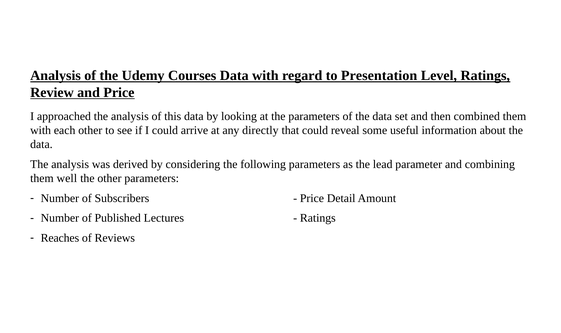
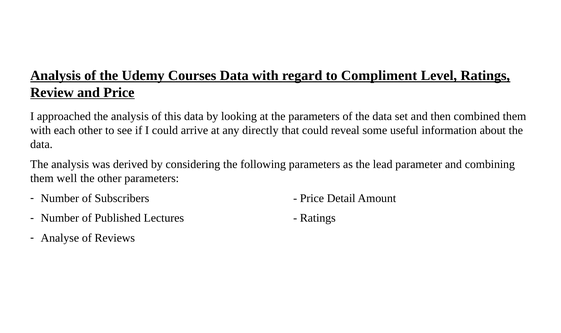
Presentation: Presentation -> Compliment (379, 76)
Reaches: Reaches -> Analyse (60, 238)
